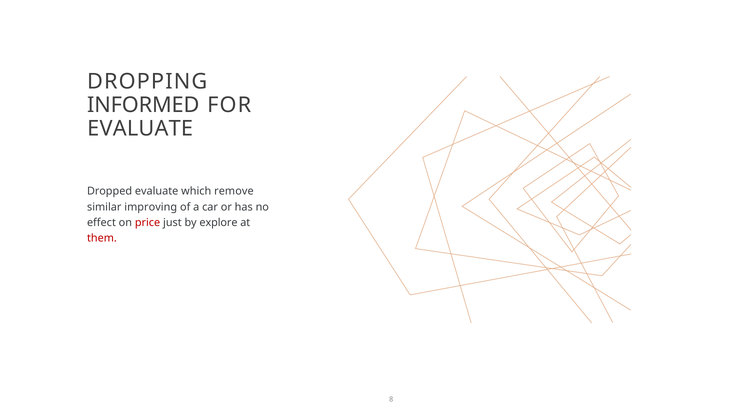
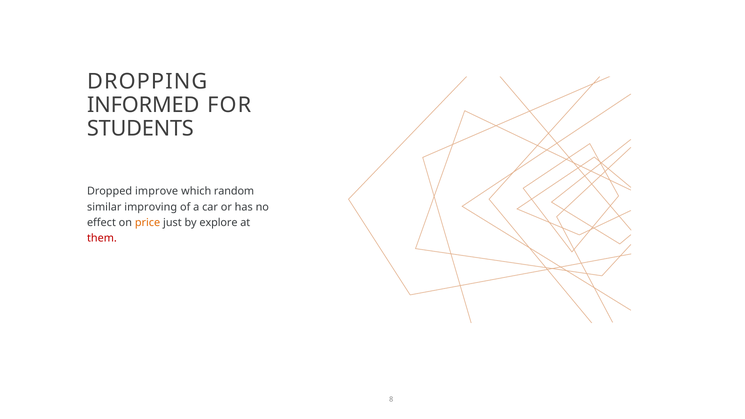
EVALUATE: EVALUATE -> STUDENTS (140, 129)
Dropped evaluate: evaluate -> improve (157, 191)
remove: remove -> random (234, 191)
price colour: red -> orange (148, 223)
